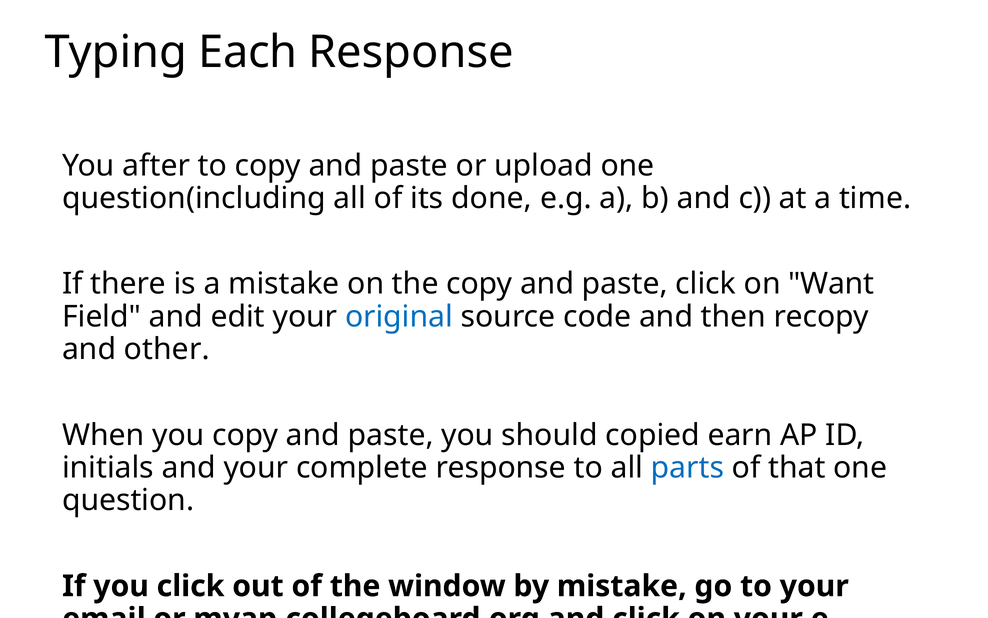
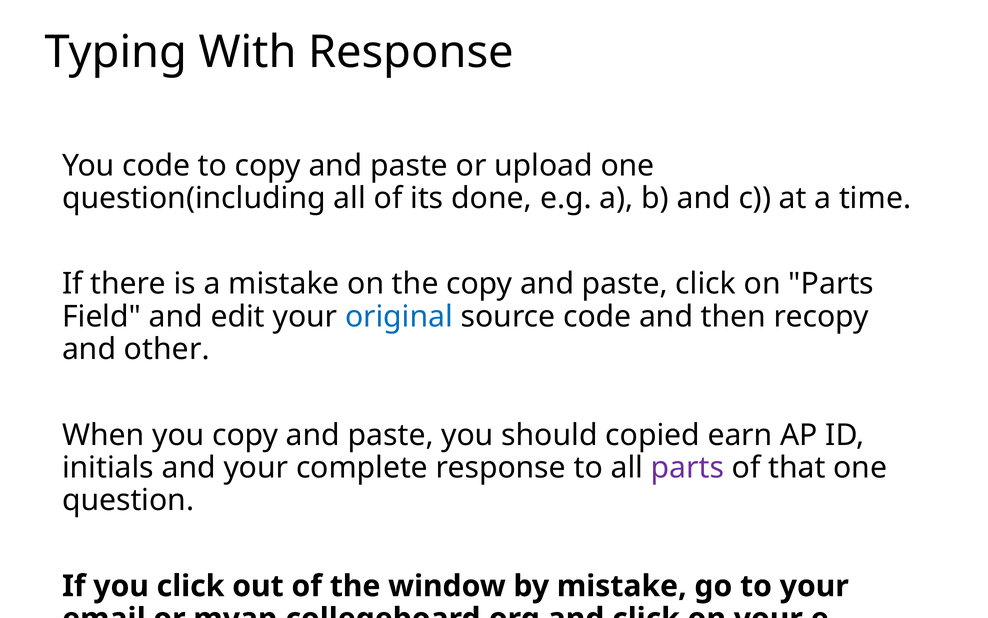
Each: Each -> With (248, 52)
You after: after -> code (156, 165)
on Want: Want -> Parts (831, 284)
parts colour: blue -> purple (687, 467)
